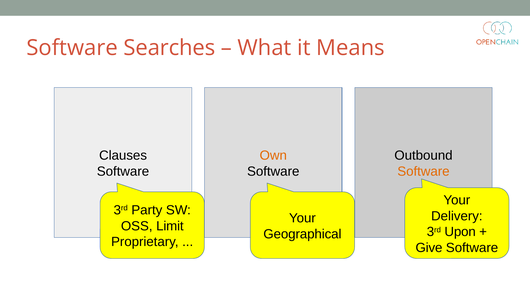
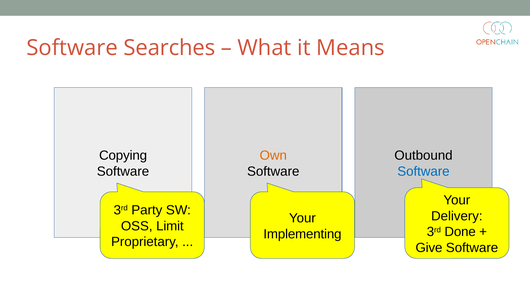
Clauses: Clauses -> Copying (123, 156)
Software colour: orange -> blue (423, 172)
Upon: Upon -> Done (460, 232)
Geographical: Geographical -> Implementing (302, 234)
